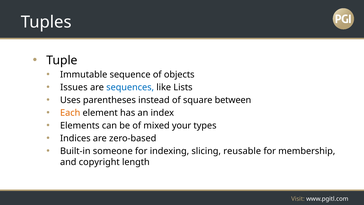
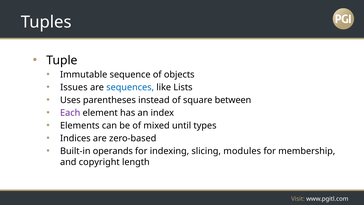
Each colour: orange -> purple (70, 113)
your: your -> until (182, 126)
someone: someone -> operands (113, 151)
reusable: reusable -> modules (242, 151)
